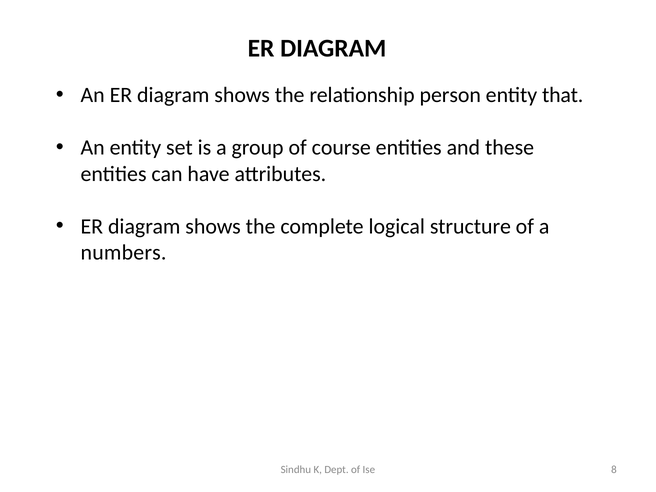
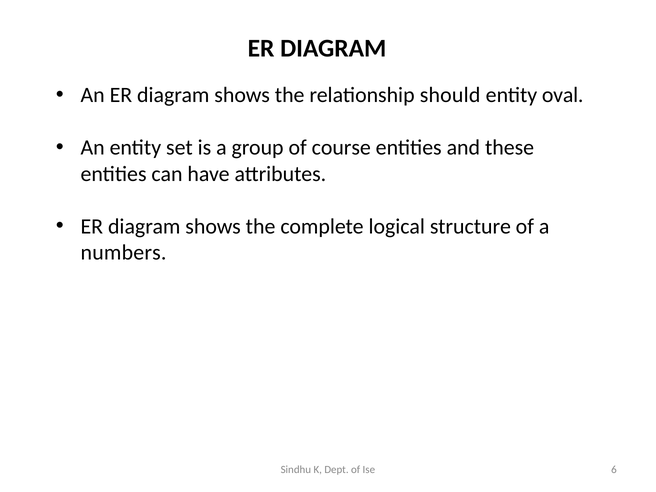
person: person -> should (450, 95)
that: that -> oval (563, 95)
8: 8 -> 6 (614, 470)
